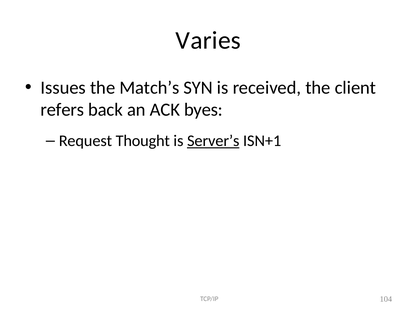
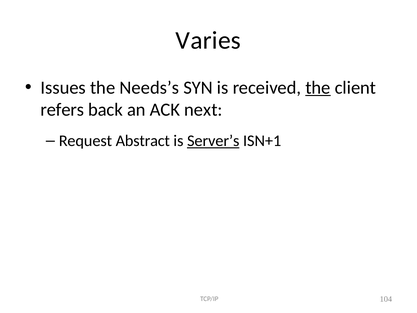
Match’s: Match’s -> Needs’s (149, 87)
the underline: none -> present (318, 87)
byes: byes -> next (203, 110)
Thought: Thought -> Abstract (143, 141)
